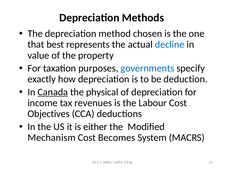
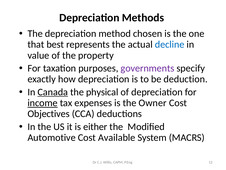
governments colour: blue -> purple (147, 68)
income underline: none -> present (43, 103)
revenues: revenues -> expenses (93, 103)
Labour: Labour -> Owner (153, 103)
Mechanism: Mechanism -> Automotive (52, 137)
Becomes: Becomes -> Available (117, 137)
